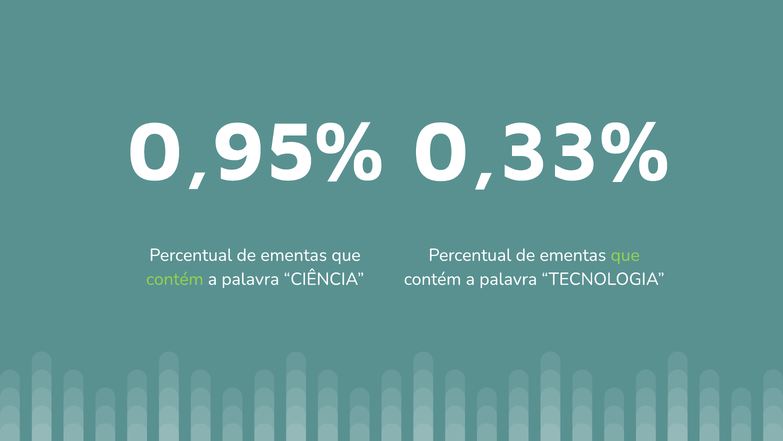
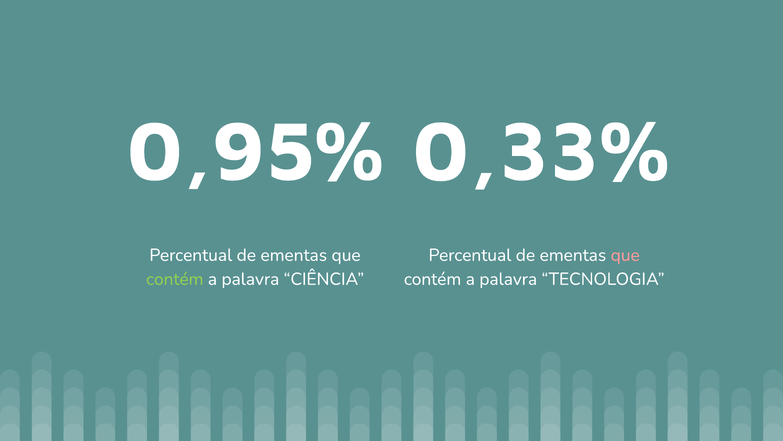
que colour: light green -> pink (625, 255)
